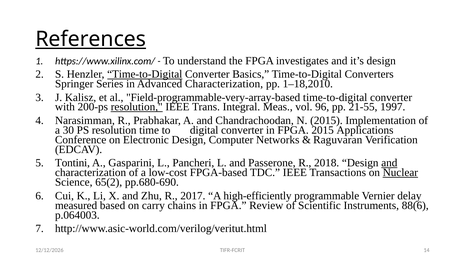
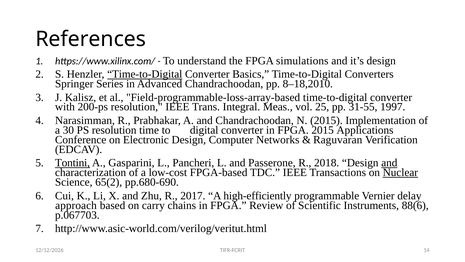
References underline: present -> none (91, 39)
investigates: investigates -> simulations (302, 61)
Advanced Characterization: Characterization -> Chandrachoodan (224, 84)
1–18,2010: 1–18,2010 -> 8–18,2010 (308, 84)
Field-programmable-very-array-based: Field-programmable-very-array-based -> Field-programmable-loss-array-based (213, 97)
resolution underline: present -> none (137, 107)
96: 96 -> 25 (322, 107)
21-55: 21-55 -> 31-55 (363, 107)
Tontini underline: none -> present (73, 163)
measured: measured -> approach (76, 205)
p.064003: p.064003 -> p.067703 (77, 215)
